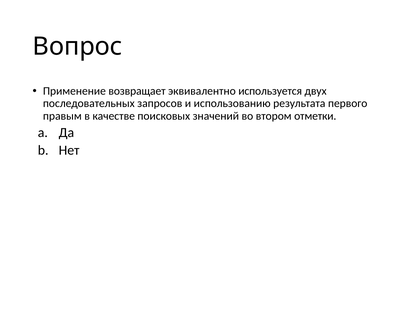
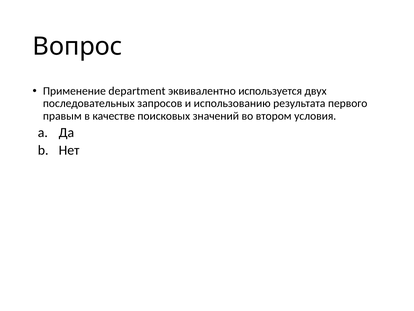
возвращает: возвращает -> department (137, 91)
отметки: отметки -> условия (315, 116)
